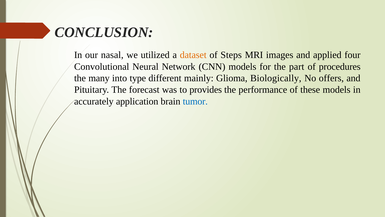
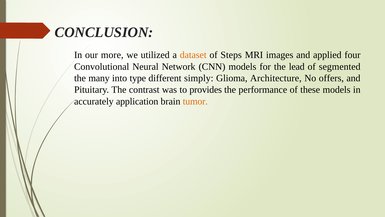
nasal: nasal -> more (112, 55)
part: part -> lead (297, 66)
procedures: procedures -> segmented (340, 66)
mainly: mainly -> simply (199, 78)
Biologically: Biologically -> Architecture (276, 78)
forecast: forecast -> contrast (144, 90)
tumor colour: blue -> orange (195, 101)
